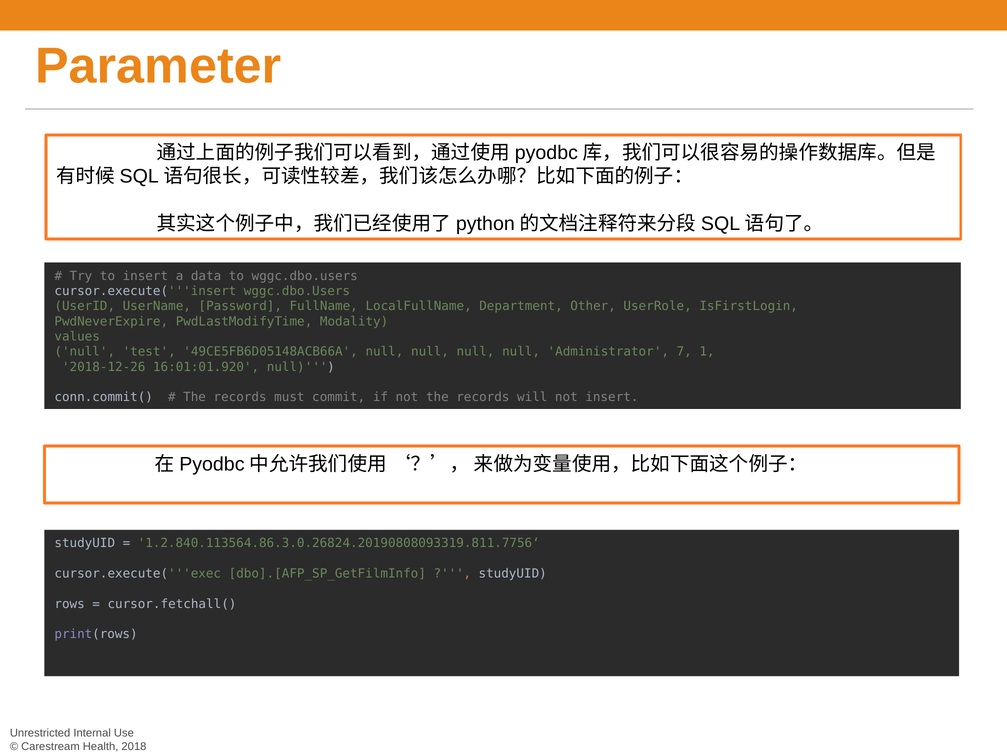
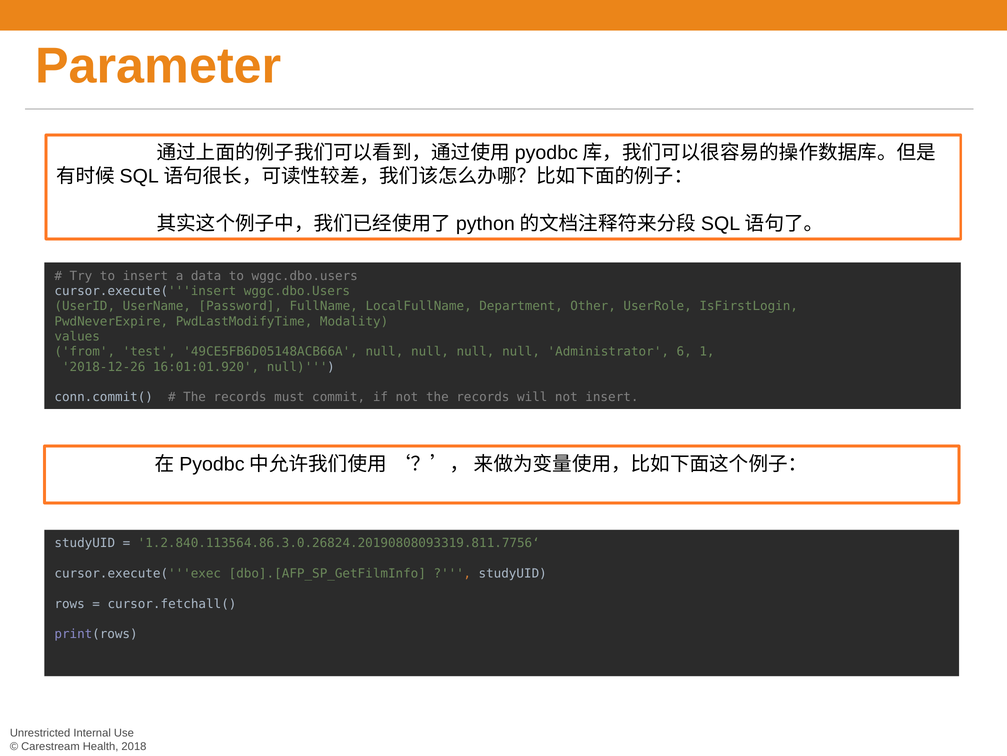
null: null -> from (85, 351)
7: 7 -> 6 (684, 351)
